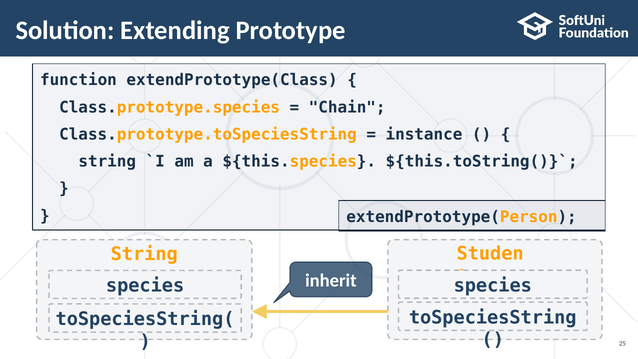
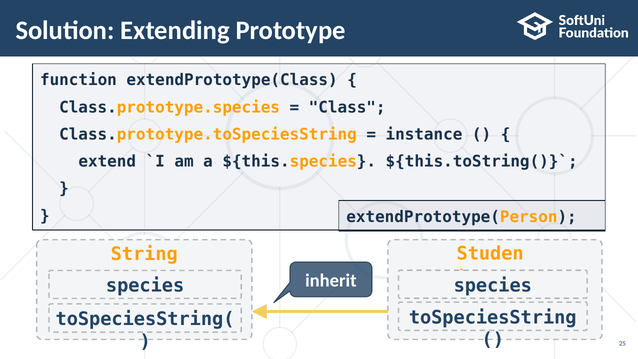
Chain: Chain -> Class (347, 107)
string: string -> extend (107, 162)
